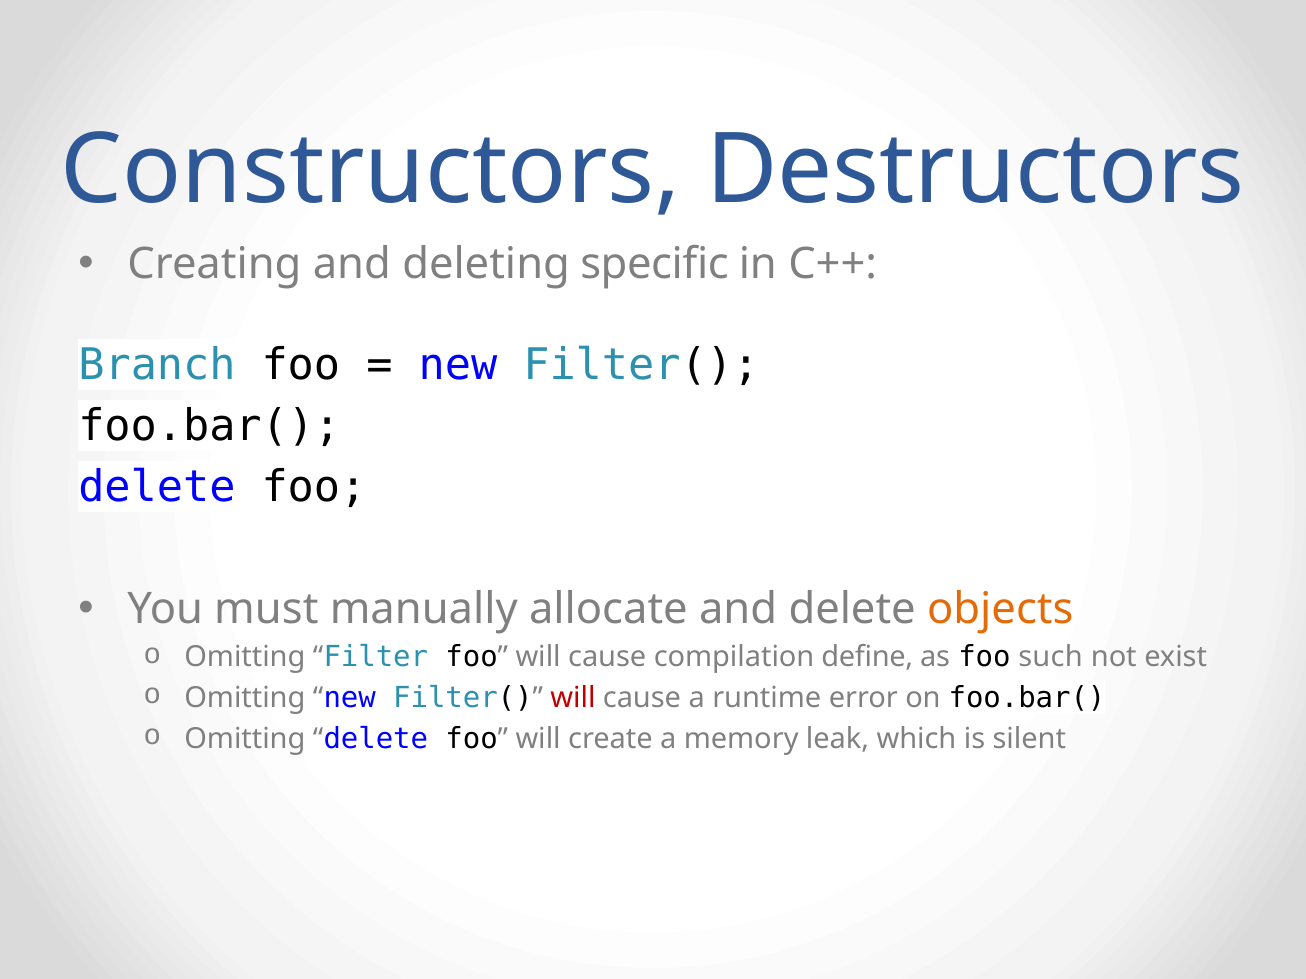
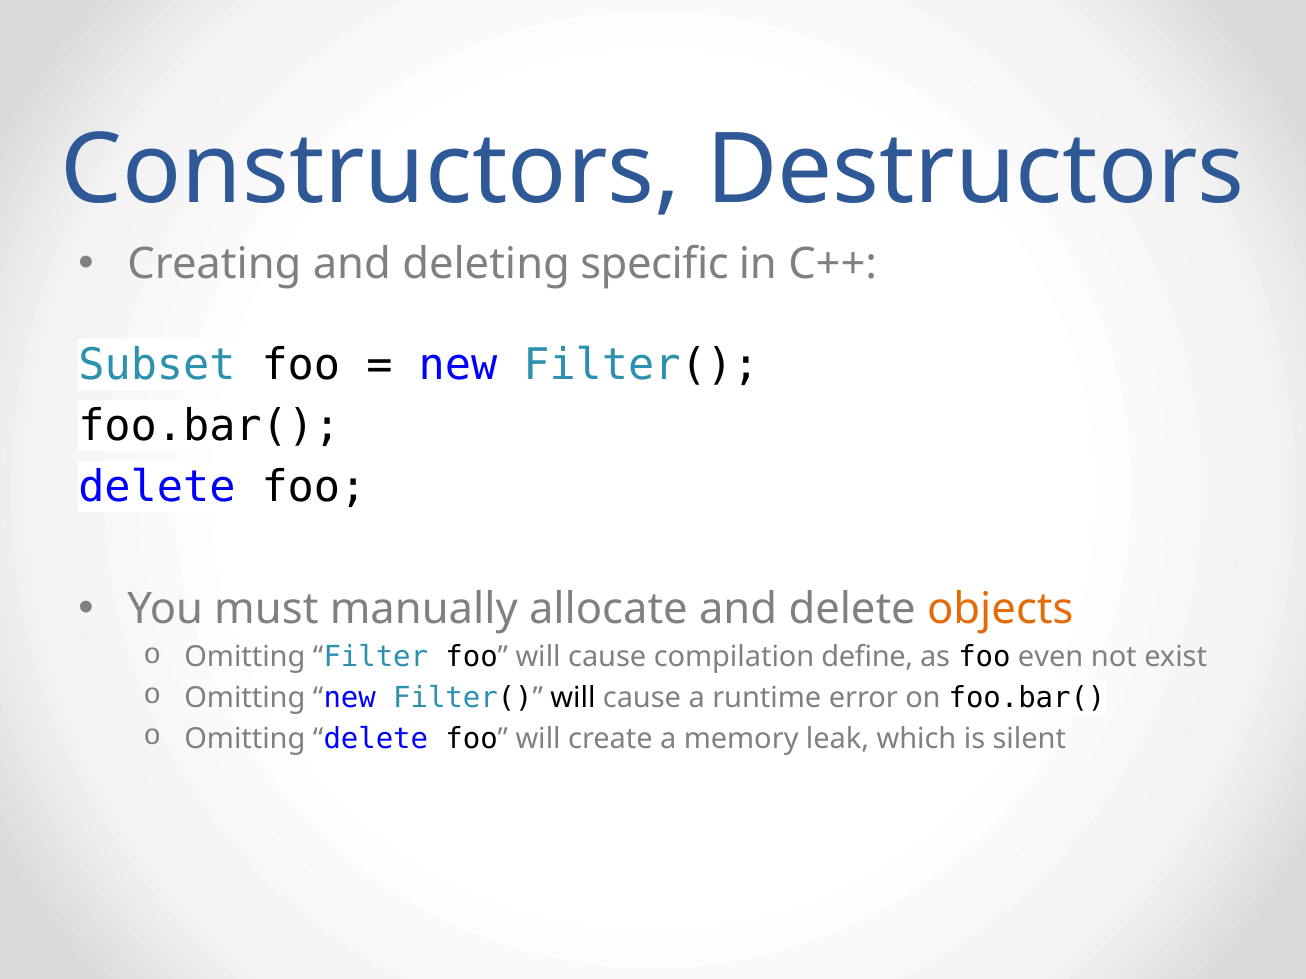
Branch: Branch -> Subset (157, 366)
such: such -> even (1051, 658)
will colour: red -> black (573, 698)
